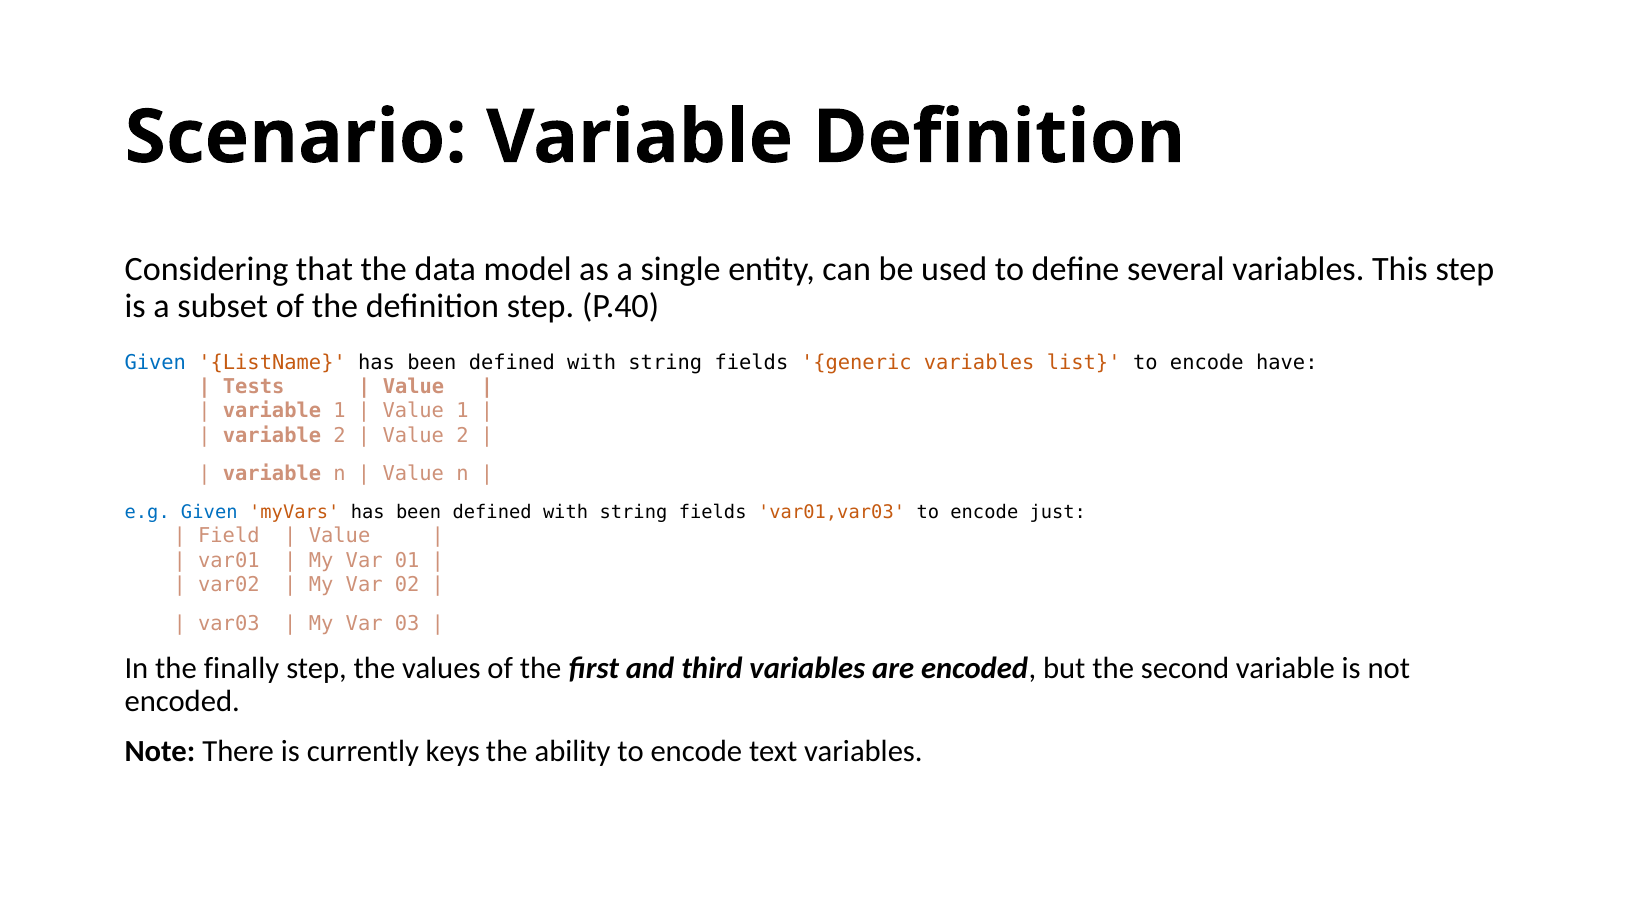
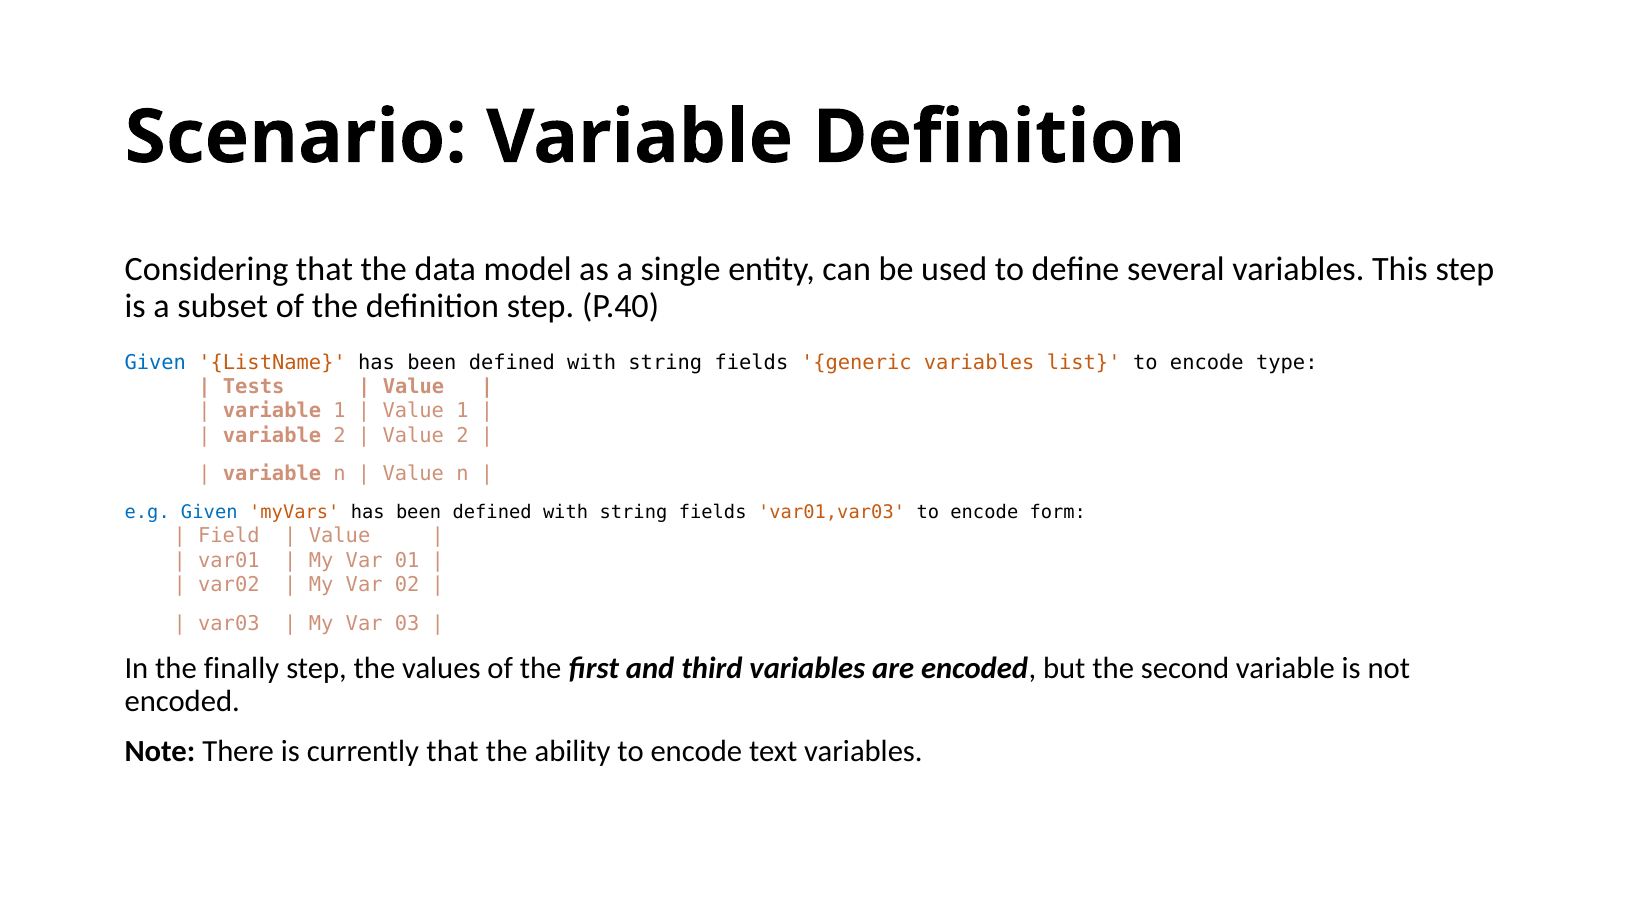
have: have -> type (1287, 362)
just: just -> form (1058, 512)
currently keys: keys -> that (452, 751)
